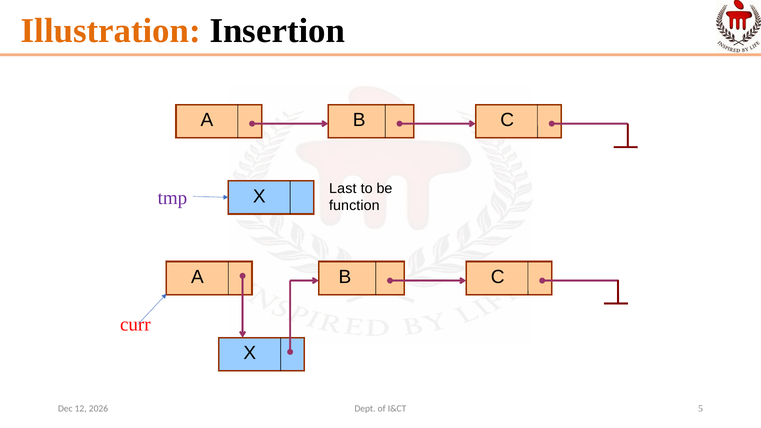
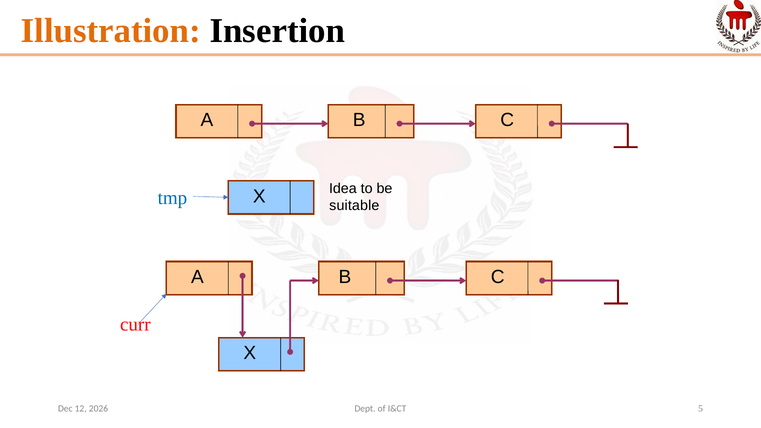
Last: Last -> Idea (343, 188)
tmp colour: purple -> blue (172, 198)
function: function -> suitable (354, 205)
